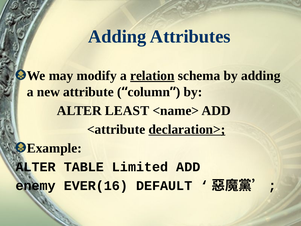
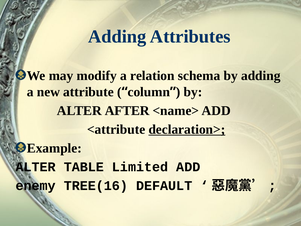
relation underline: present -> none (152, 76)
LEAST: LEAST -> AFTER (127, 110)
EVER(16: EVER(16 -> TREE(16 (96, 185)
